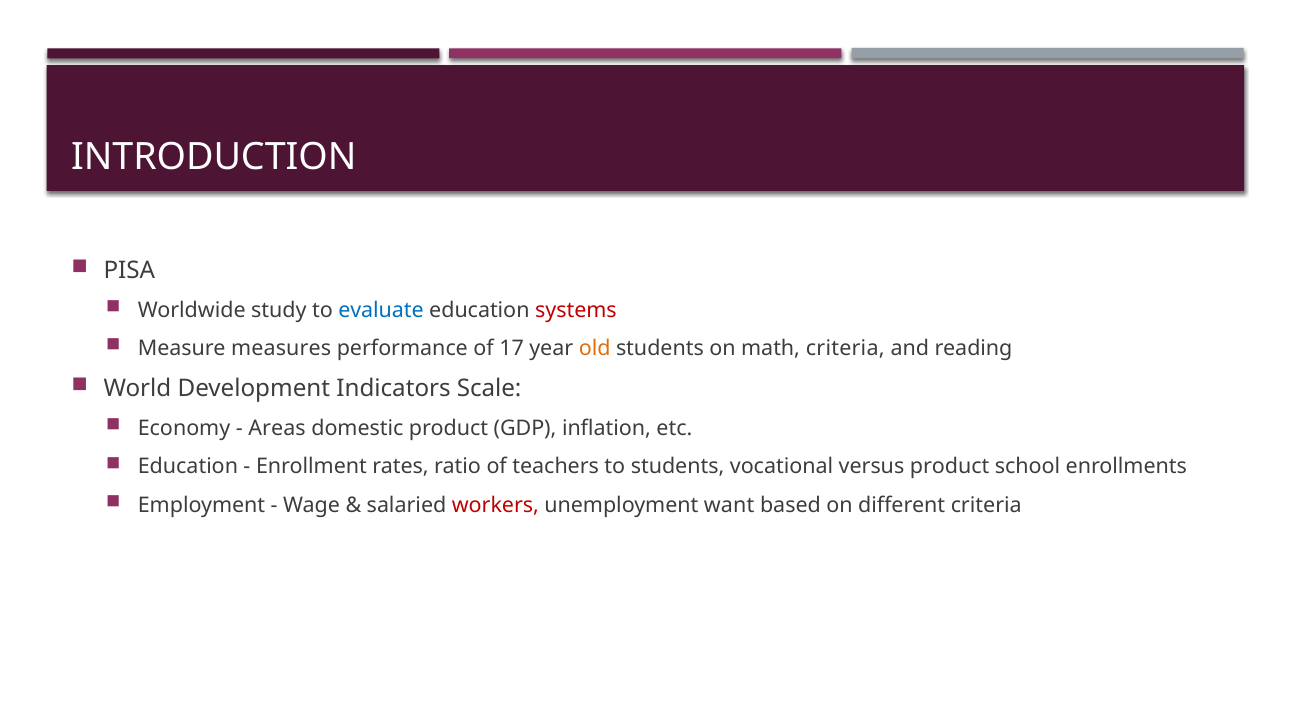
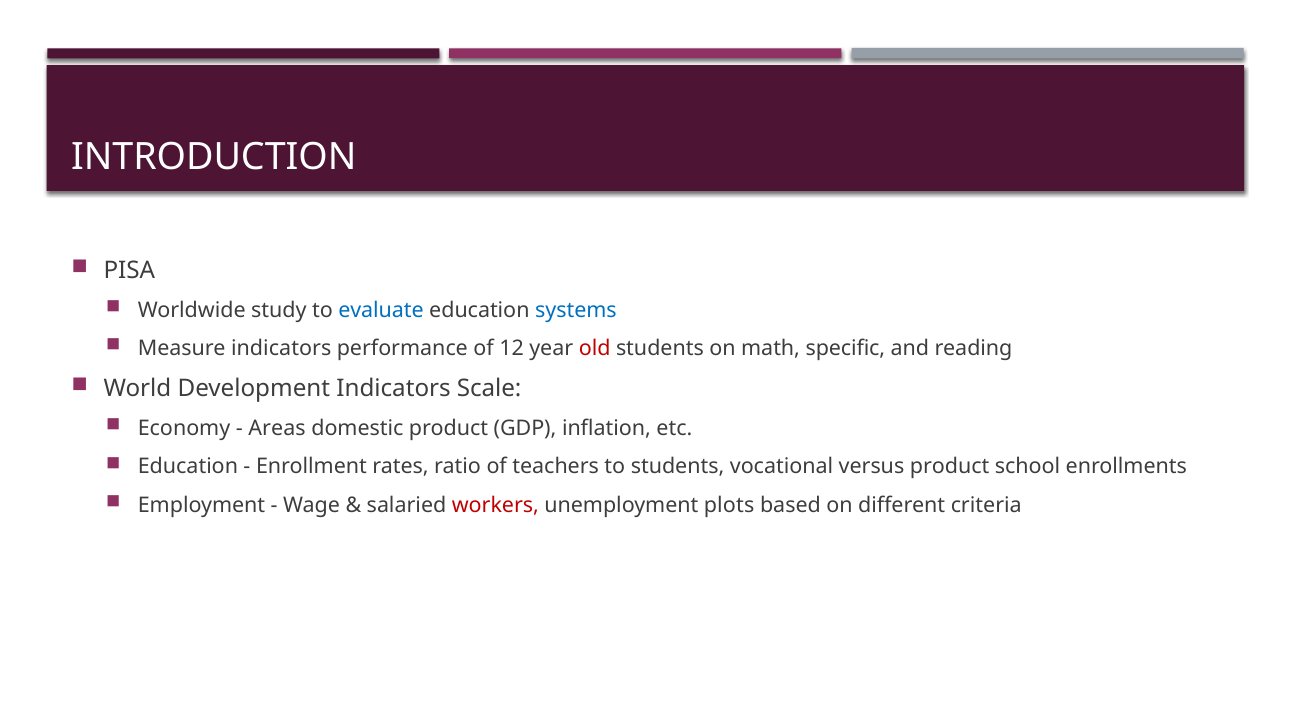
systems colour: red -> blue (576, 310)
Measure measures: measures -> indicators (281, 349)
17: 17 -> 12 (512, 349)
old colour: orange -> red (595, 349)
math criteria: criteria -> specific (845, 349)
want: want -> plots (729, 505)
